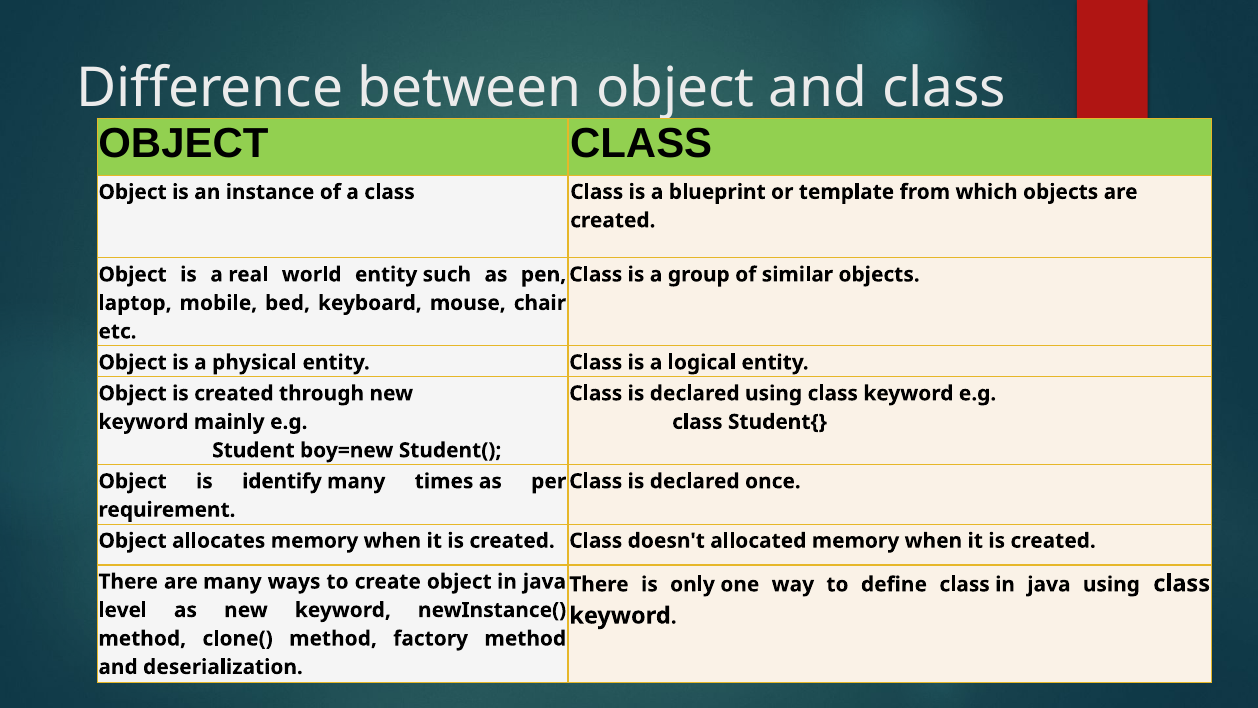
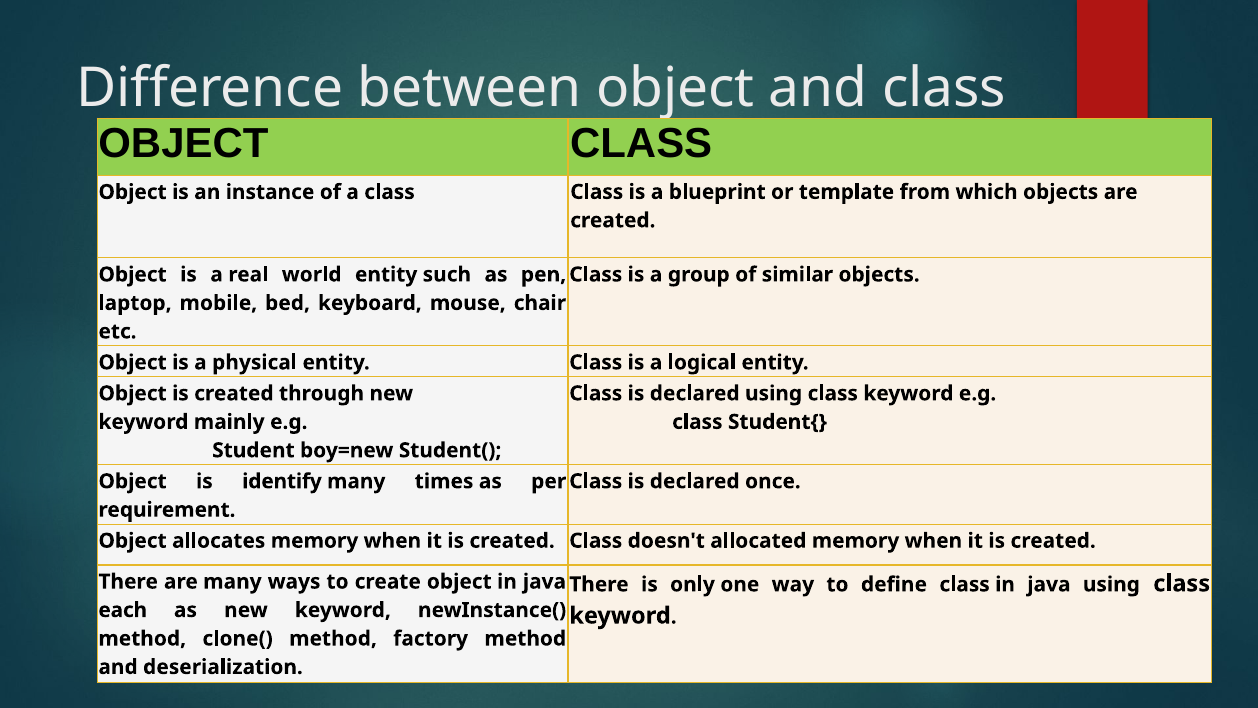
level: level -> each (123, 610)
